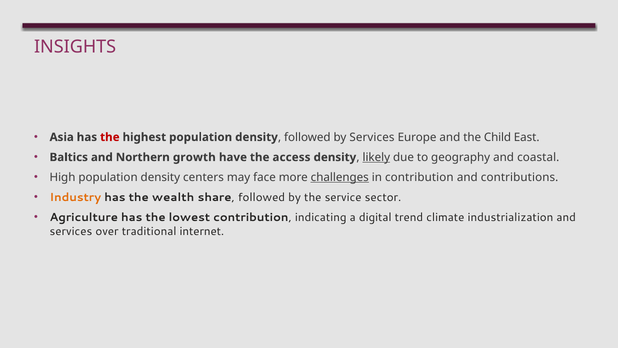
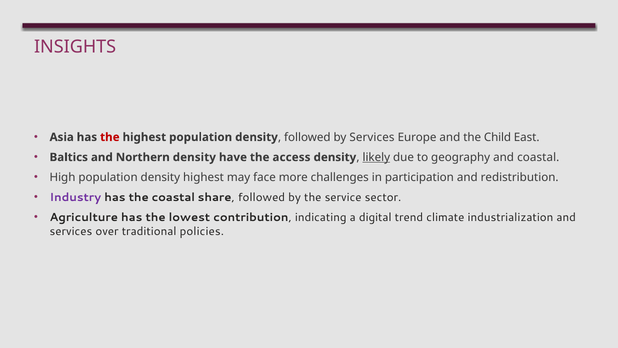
Northern growth: growth -> density (194, 157)
density centers: centers -> highest (203, 177)
challenges underline: present -> none (340, 177)
in contribution: contribution -> participation (419, 177)
contributions: contributions -> redistribution (520, 177)
Industry colour: orange -> purple (75, 197)
the wealth: wealth -> coastal (173, 197)
internet: internet -> policies (202, 231)
